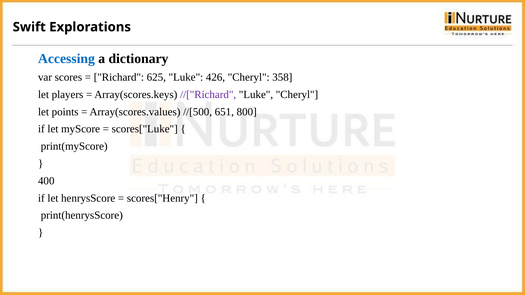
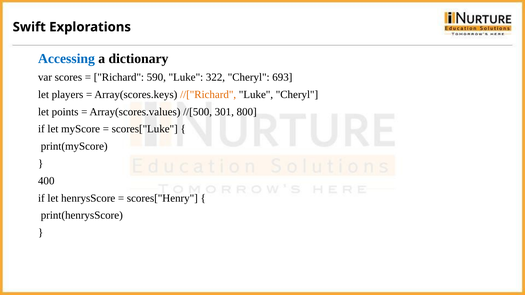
625: 625 -> 590 (156, 77)
426: 426 -> 322 (215, 77)
358: 358 -> 693 (282, 77)
//["Richard colour: purple -> orange (208, 95)
651: 651 -> 301 (224, 112)
